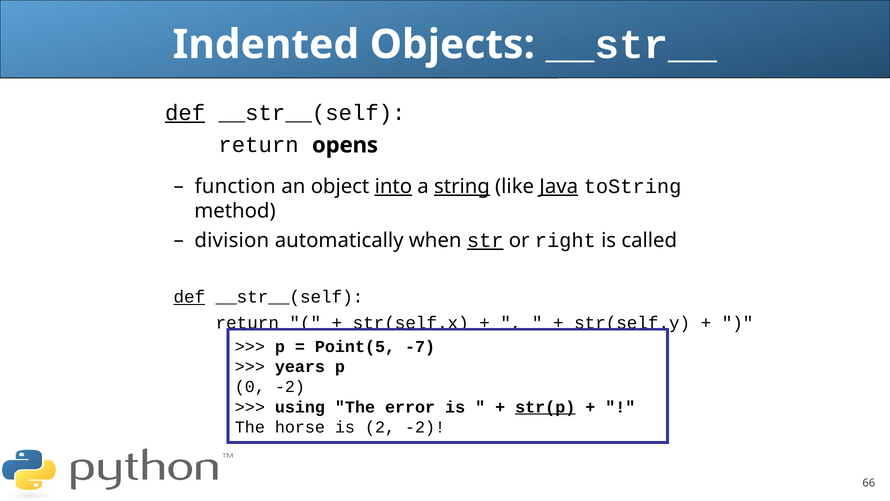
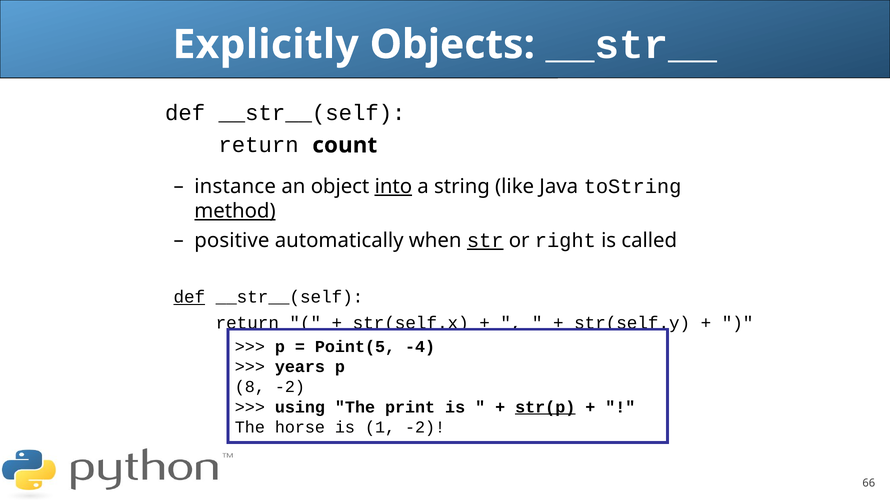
Indented: Indented -> Explicitly (266, 45)
def underline: present -> none (185, 113)
opens: opens -> count (345, 145)
function: function -> instance (235, 186)
string underline: present -> none (462, 186)
Java underline: present -> none (559, 186)
method underline: none -> present (235, 211)
division: division -> positive (232, 240)
-7: -7 -> -4 (420, 347)
0: 0 -> 8 (250, 387)
error: error -> print (410, 407)
2: 2 -> 1 (380, 427)
